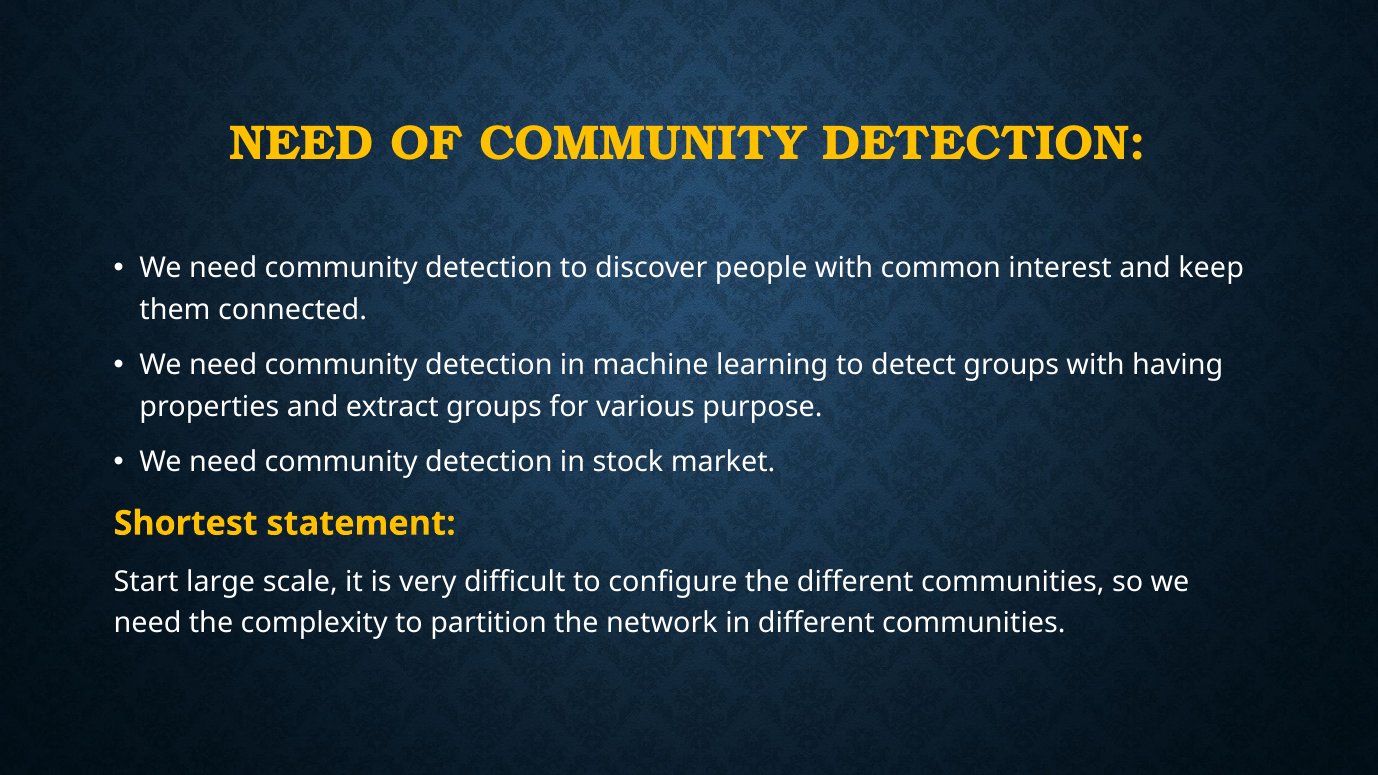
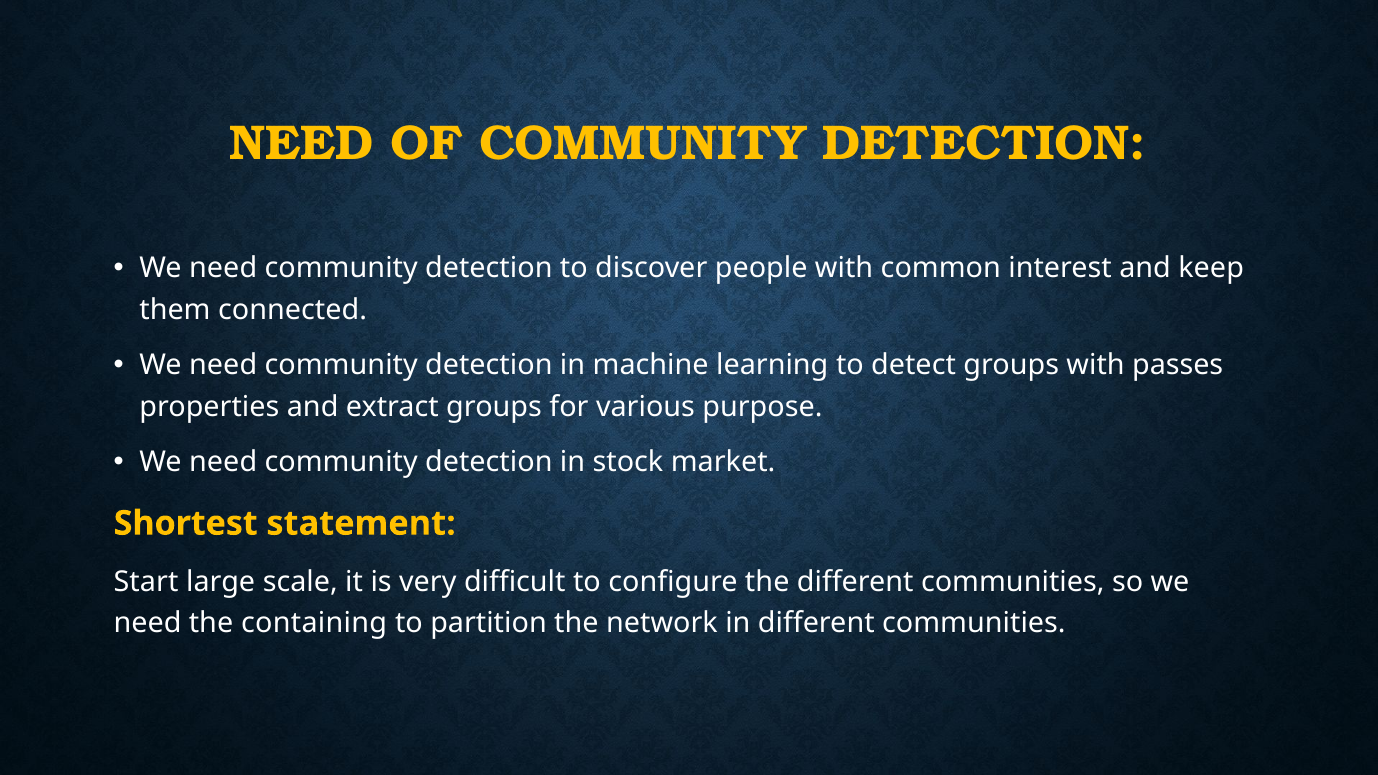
having: having -> passes (1178, 365)
complexity: complexity -> containing (314, 624)
